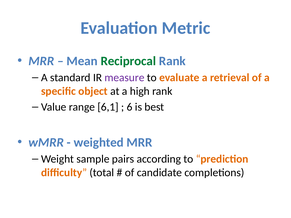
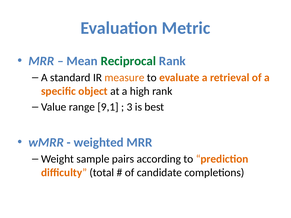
measure colour: purple -> orange (125, 78)
6,1: 6,1 -> 9,1 (108, 107)
6: 6 -> 3 (130, 107)
